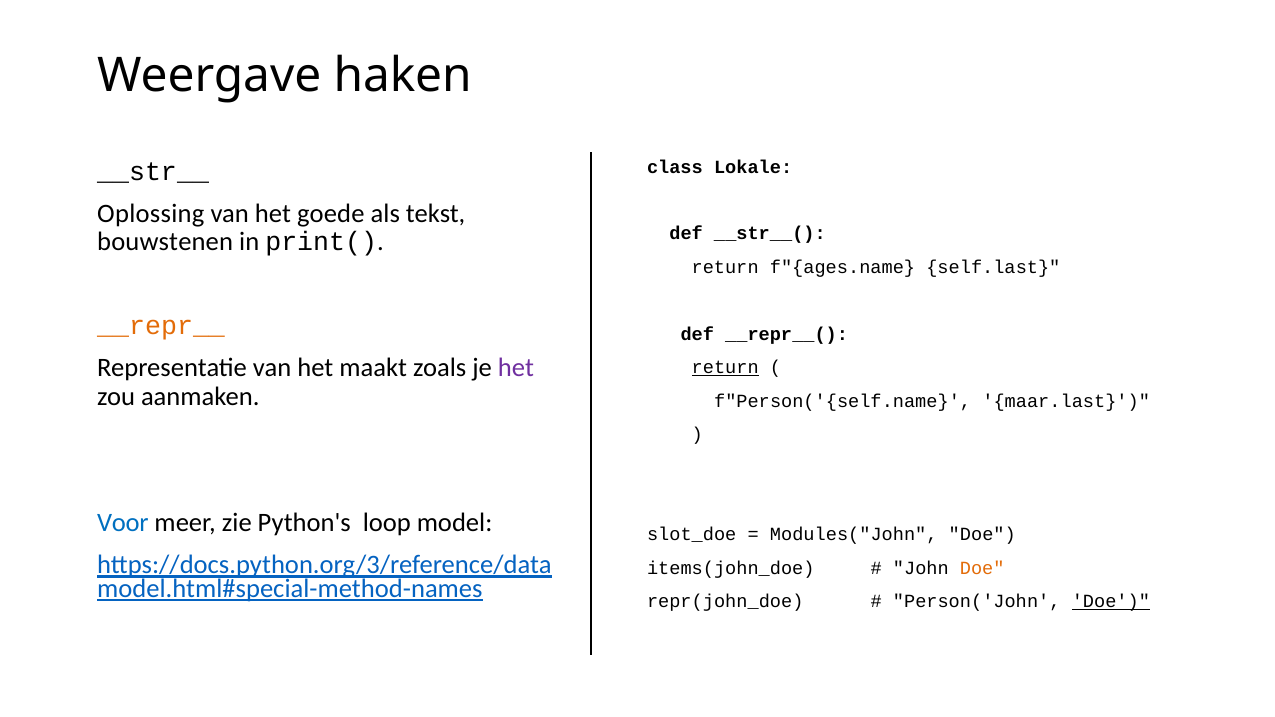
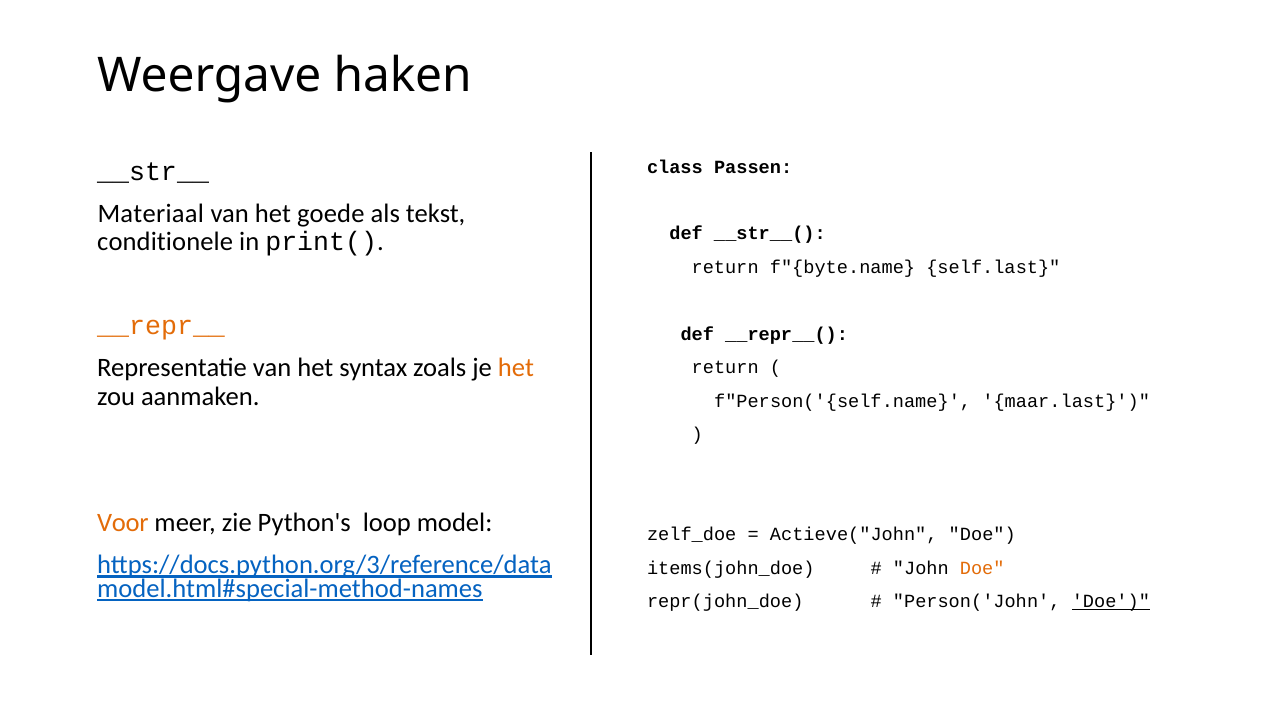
Lokale: Lokale -> Passen (753, 167)
Oplossing: Oplossing -> Materiaal (151, 213)
bouwstenen: bouwstenen -> conditionele (165, 242)
f"{ages.name: f"{ages.name -> f"{byte.name (842, 267)
maakt: maakt -> syntax (373, 368)
het colour: purple -> orange (516, 368)
return underline: present -> none (725, 368)
Voor colour: blue -> orange (123, 523)
slot_doe: slot_doe -> zelf_doe (692, 535)
Modules("John: Modules("John -> Actieve("John (854, 535)
